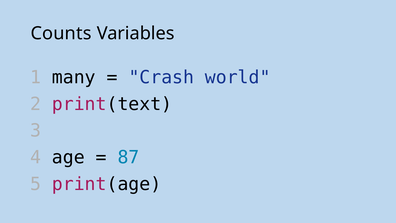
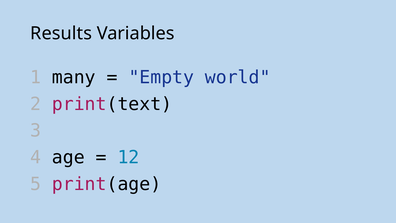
Counts: Counts -> Results (61, 33)
Crash: Crash -> Empty (161, 77)
87: 87 -> 12 (128, 157)
